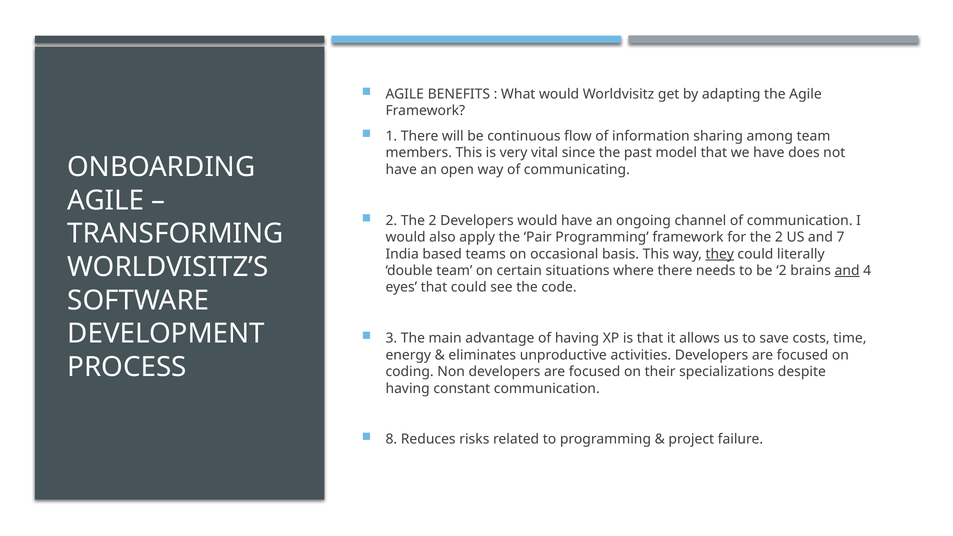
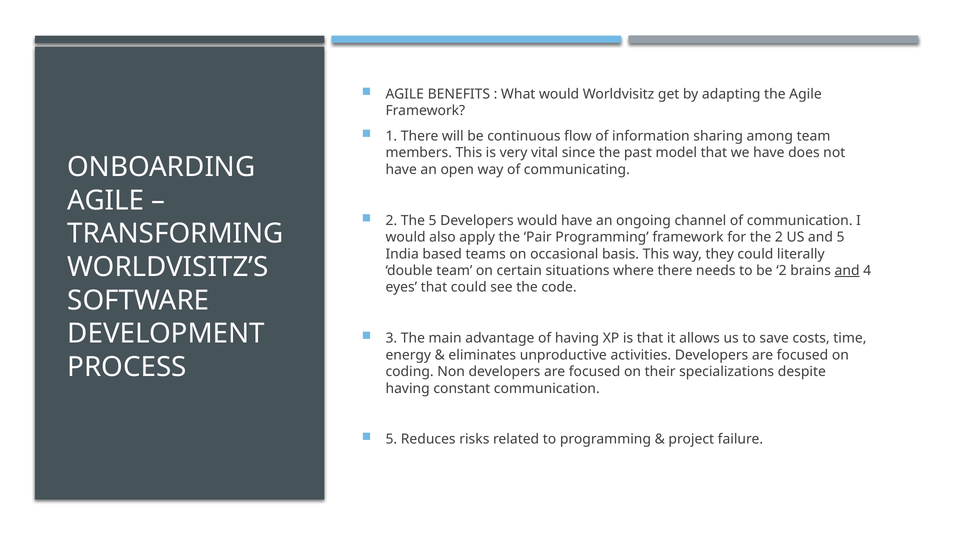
2 The 2: 2 -> 5 (433, 221)
and 7: 7 -> 5 (841, 237)
they underline: present -> none (720, 254)
8: 8 -> 5 (391, 439)
